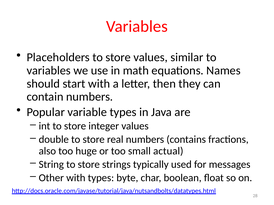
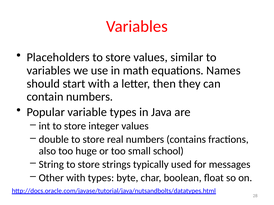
actual: actual -> school (168, 151)
